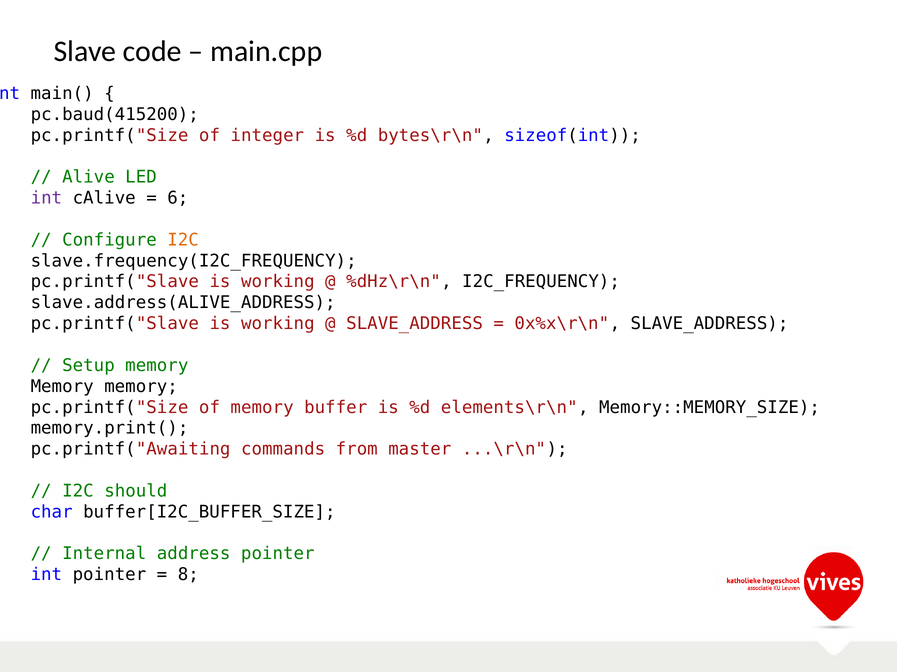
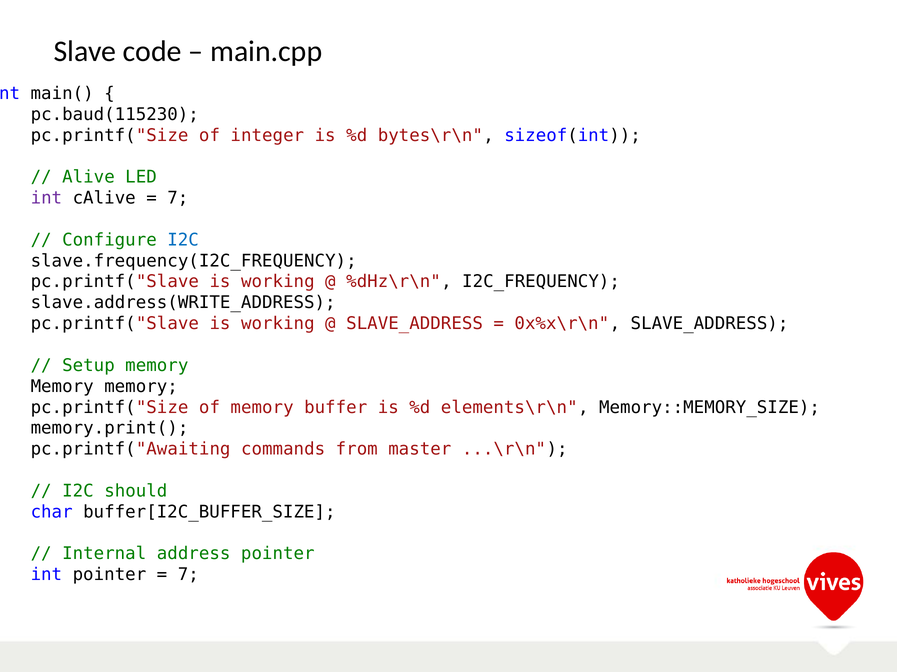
pc.baud(415200: pc.baud(415200 -> pc.baud(115230 (115, 115)
6: 6 -> 7 (178, 198)
I2C colour: orange -> blue (183, 240)
slave.address(ALIVE_ADDRESS: slave.address(ALIVE_ADDRESS -> slave.address(WRITE_ADDRESS (183, 303)
8: 8 -> 7 (188, 575)
